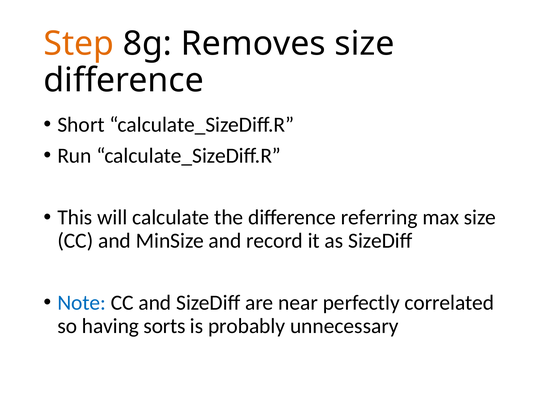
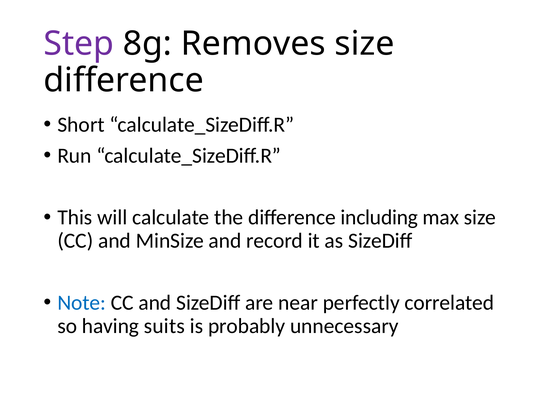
Step colour: orange -> purple (79, 44)
referring: referring -> including (379, 217)
sorts: sorts -> suits (164, 326)
